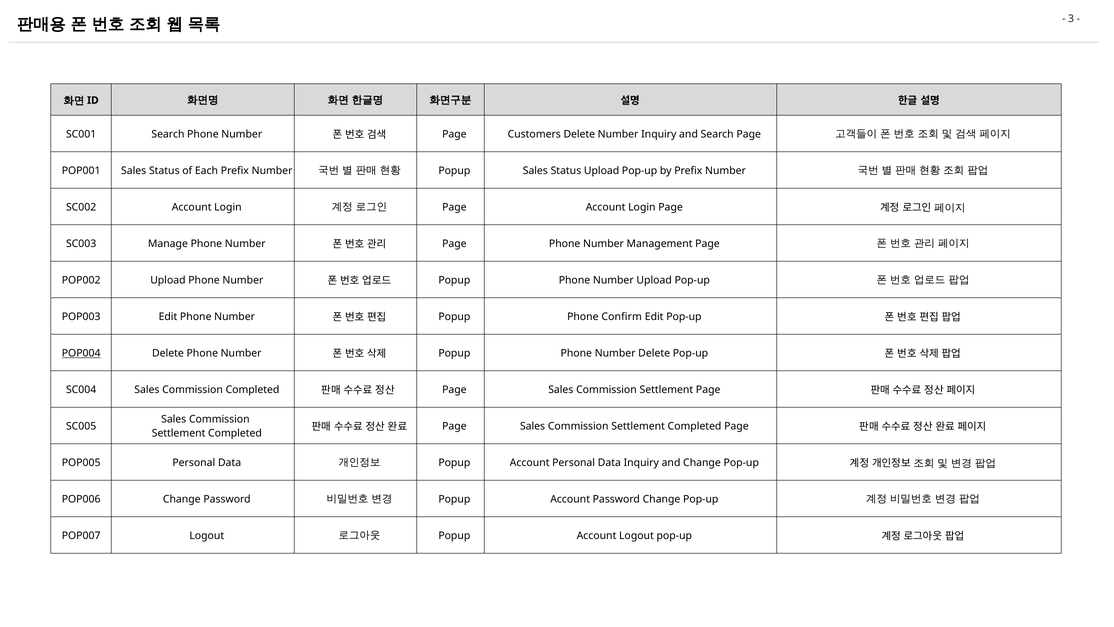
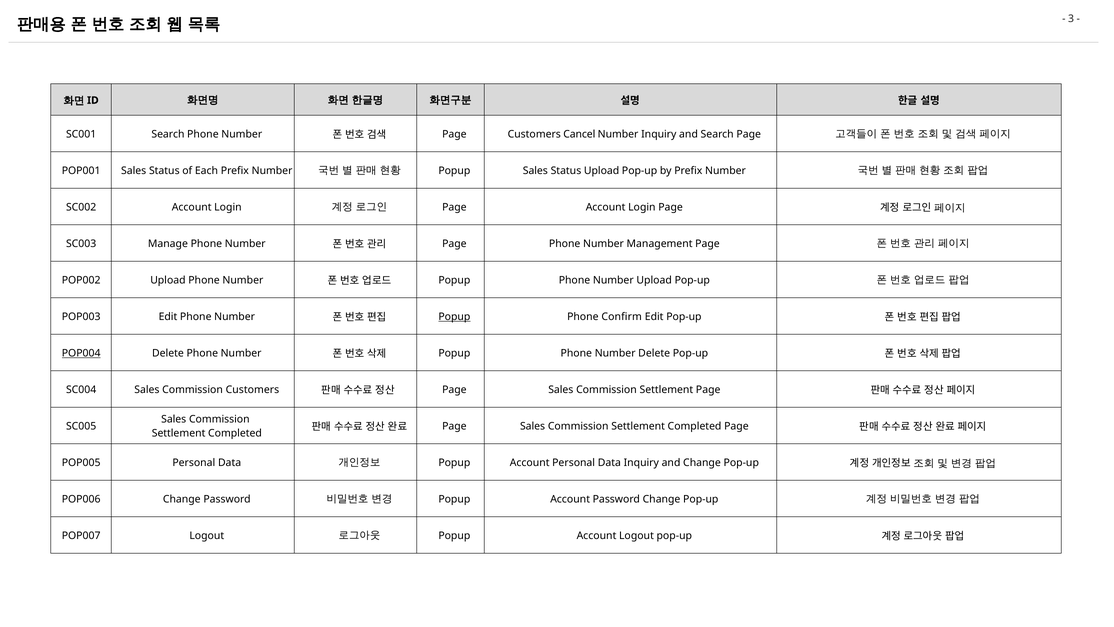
Customers Delete: Delete -> Cancel (579, 134)
Popup underline: none -> present (454, 317)
Commission Completed: Completed -> Customers (252, 390)
